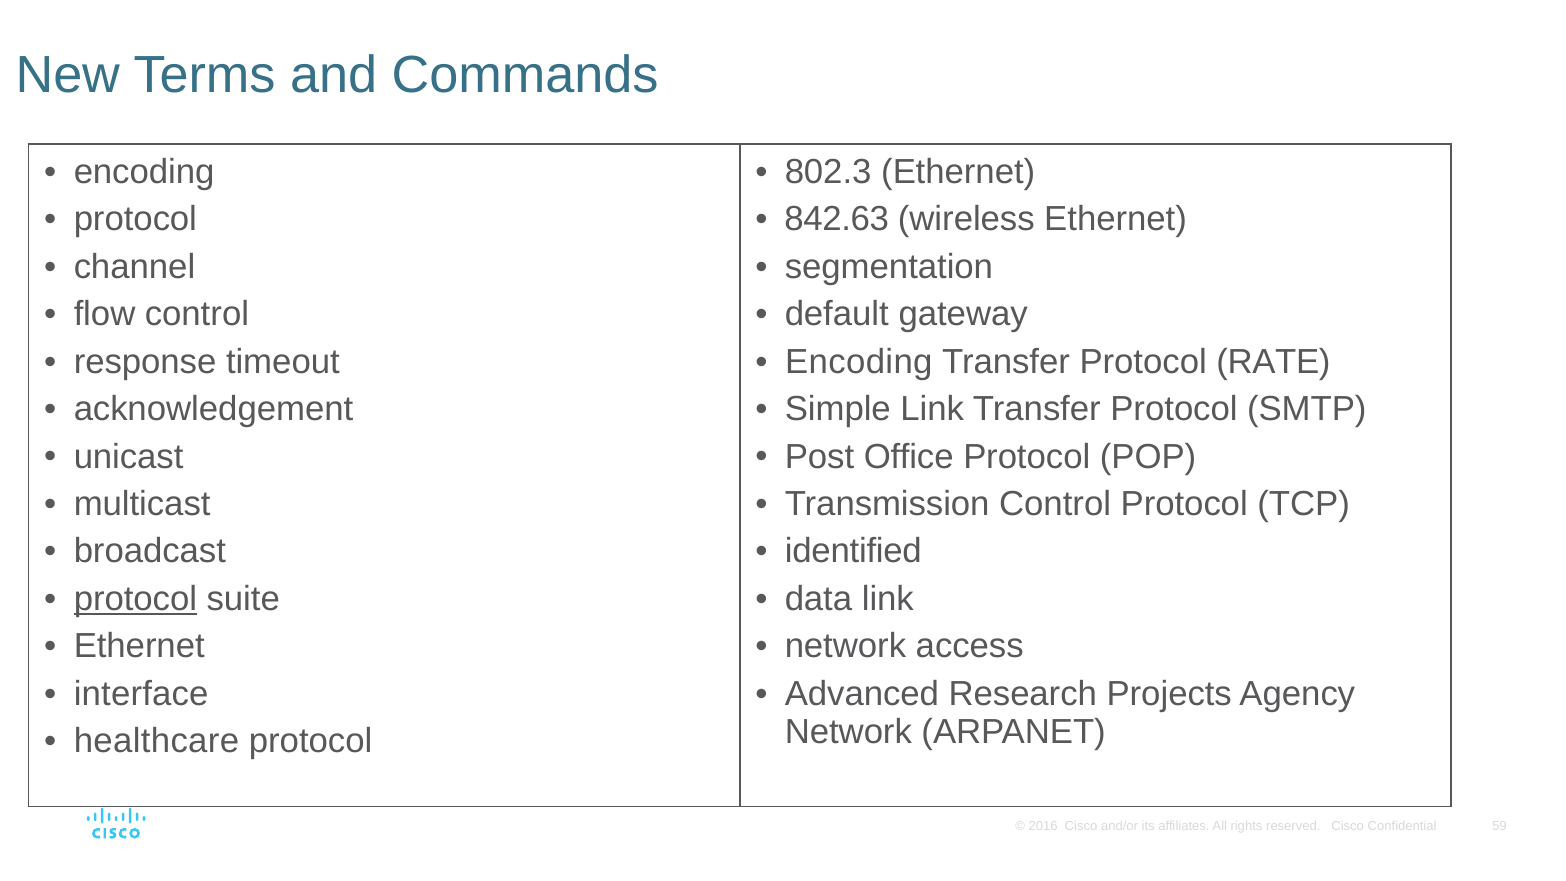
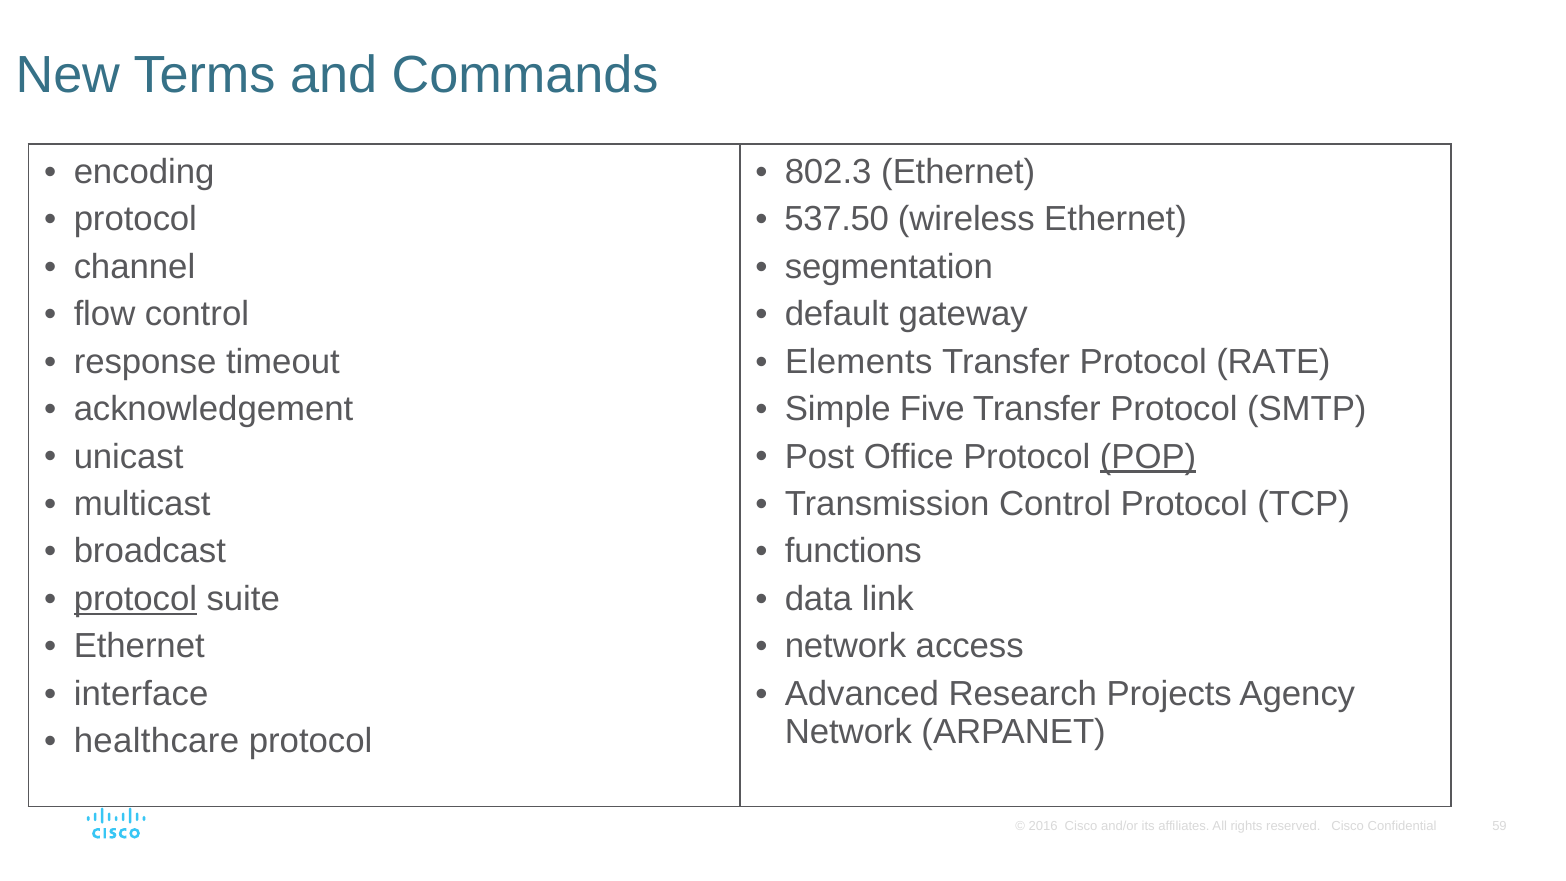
842.63: 842.63 -> 537.50 (837, 219)
Encoding: Encoding -> Elements (859, 362)
Simple Link: Link -> Five (932, 409)
POP underline: none -> present (1148, 457)
identified: identified -> functions (853, 551)
